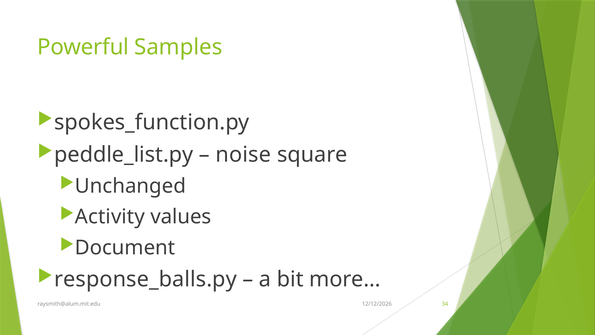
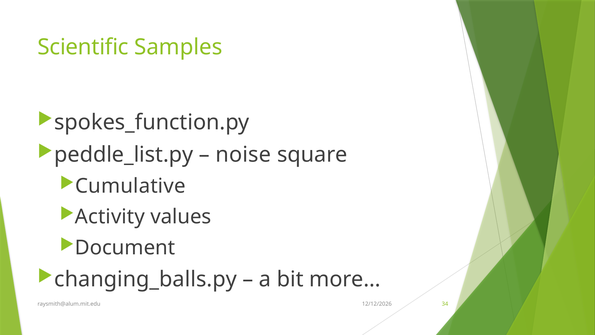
Powerful: Powerful -> Scientific (83, 47)
Unchanged: Unchanged -> Cumulative (130, 186)
response_balls.py: response_balls.py -> changing_balls.py (146, 279)
